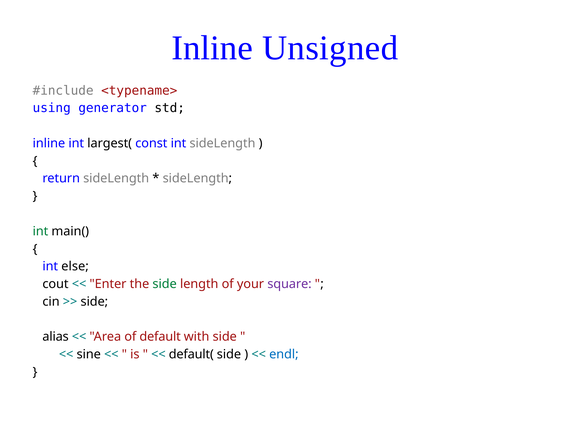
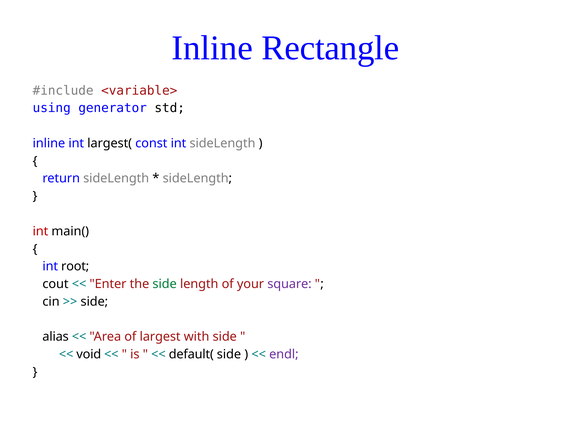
Unsigned: Unsigned -> Rectangle (330, 48)
<typename>: <typename> -> <variable> (139, 91)
int colour: green -> red (40, 231)
else: else -> root (75, 267)
default: default -> largest (160, 337)
sine: sine -> void (89, 355)
endl colour: blue -> purple (284, 355)
